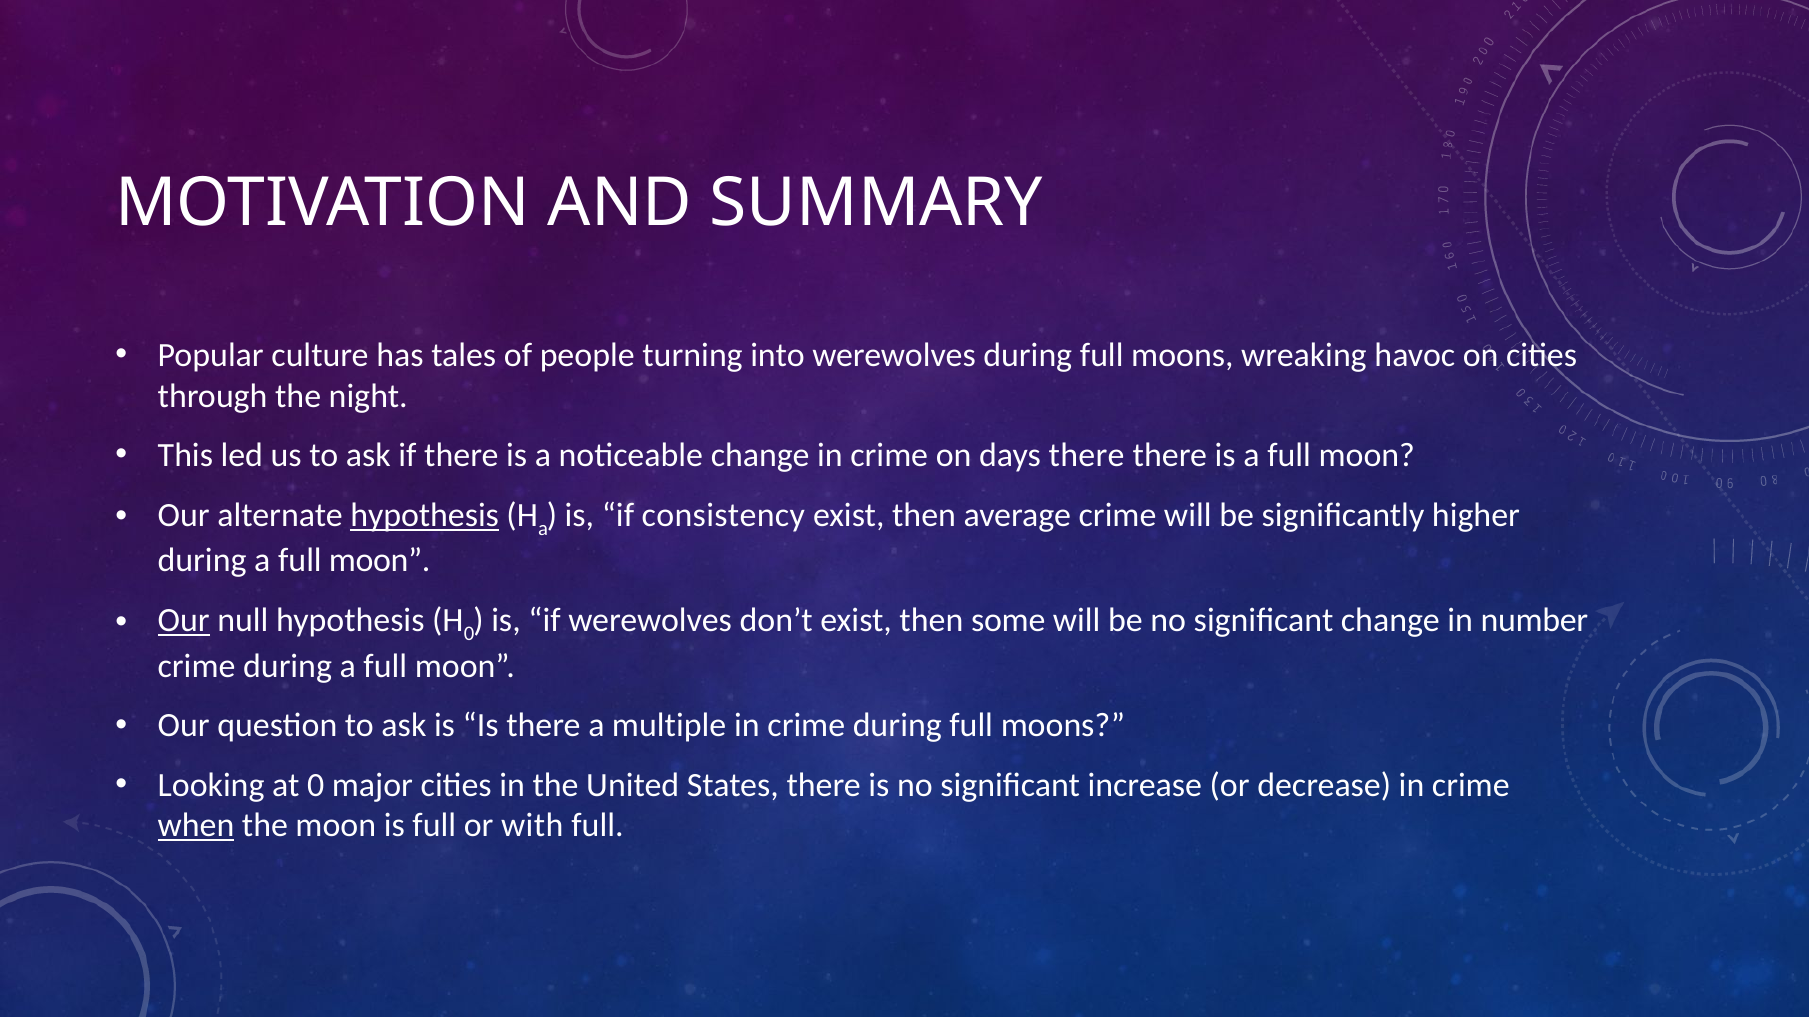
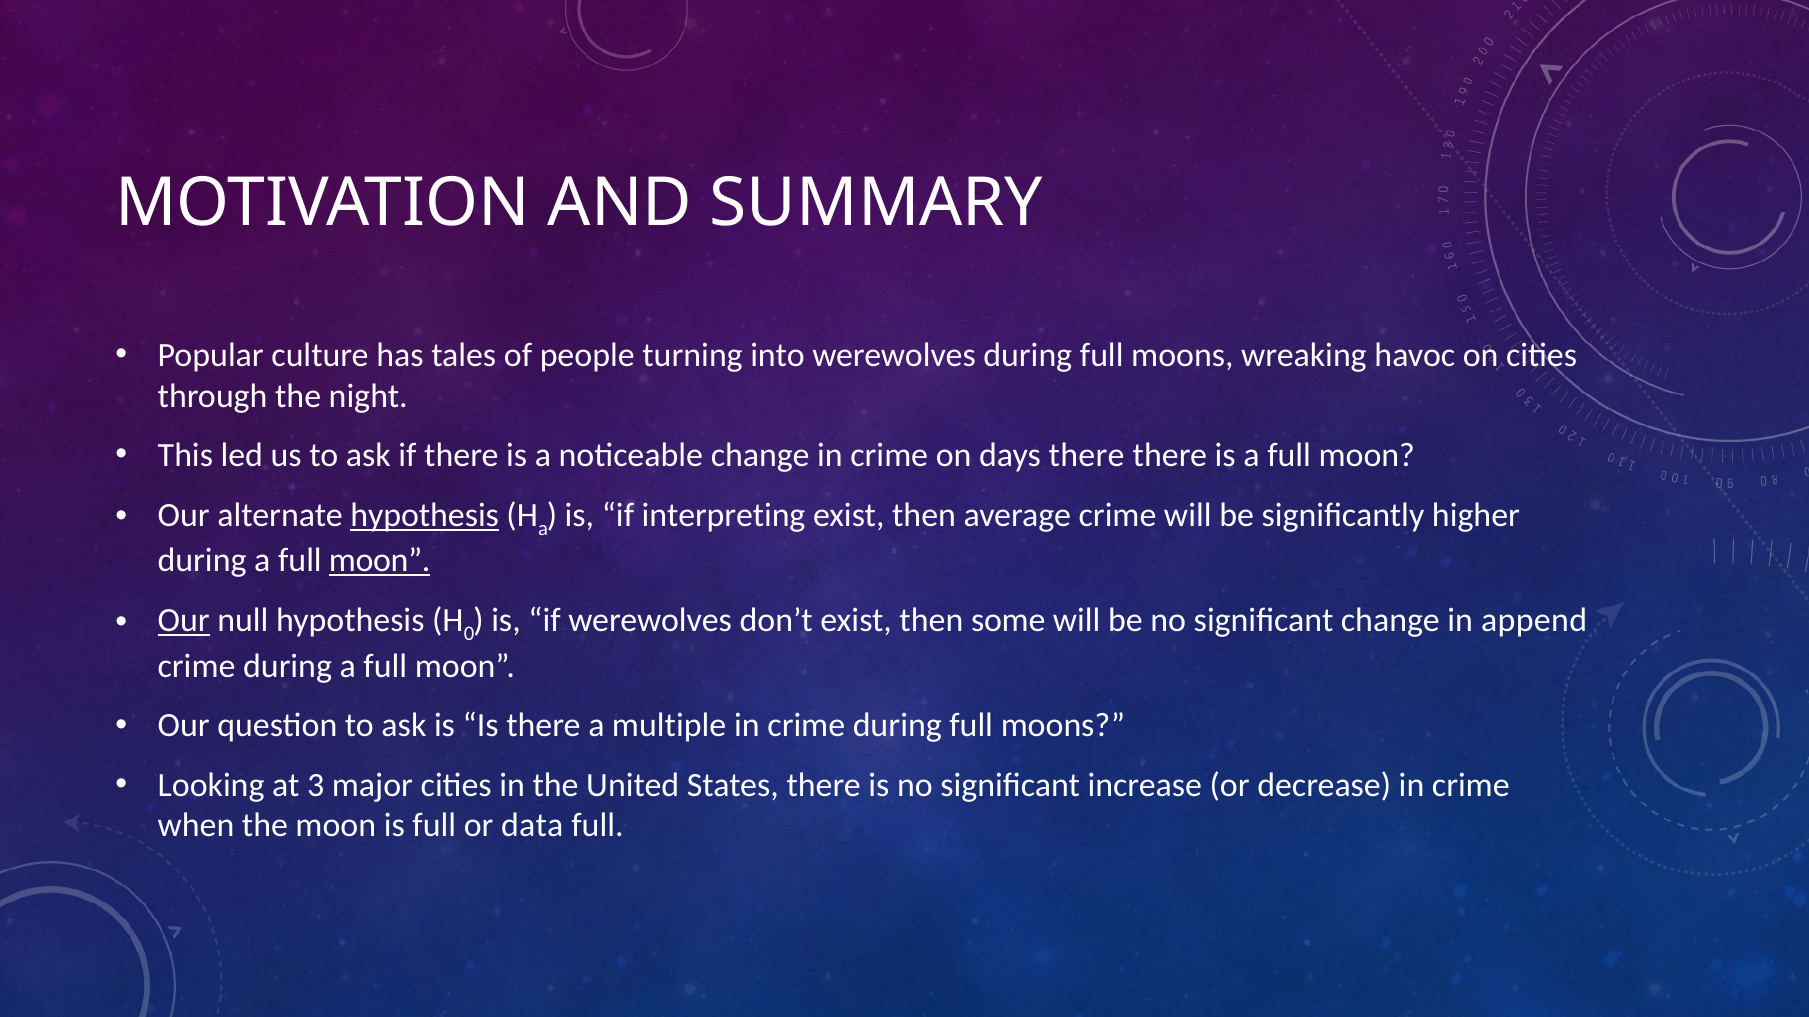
consistency: consistency -> interpreting (724, 515)
moon underline: none -> present (380, 561)
number: number -> append (1534, 621)
at 0: 0 -> 3 (316, 786)
when underline: present -> none (196, 826)
with: with -> data (532, 826)
